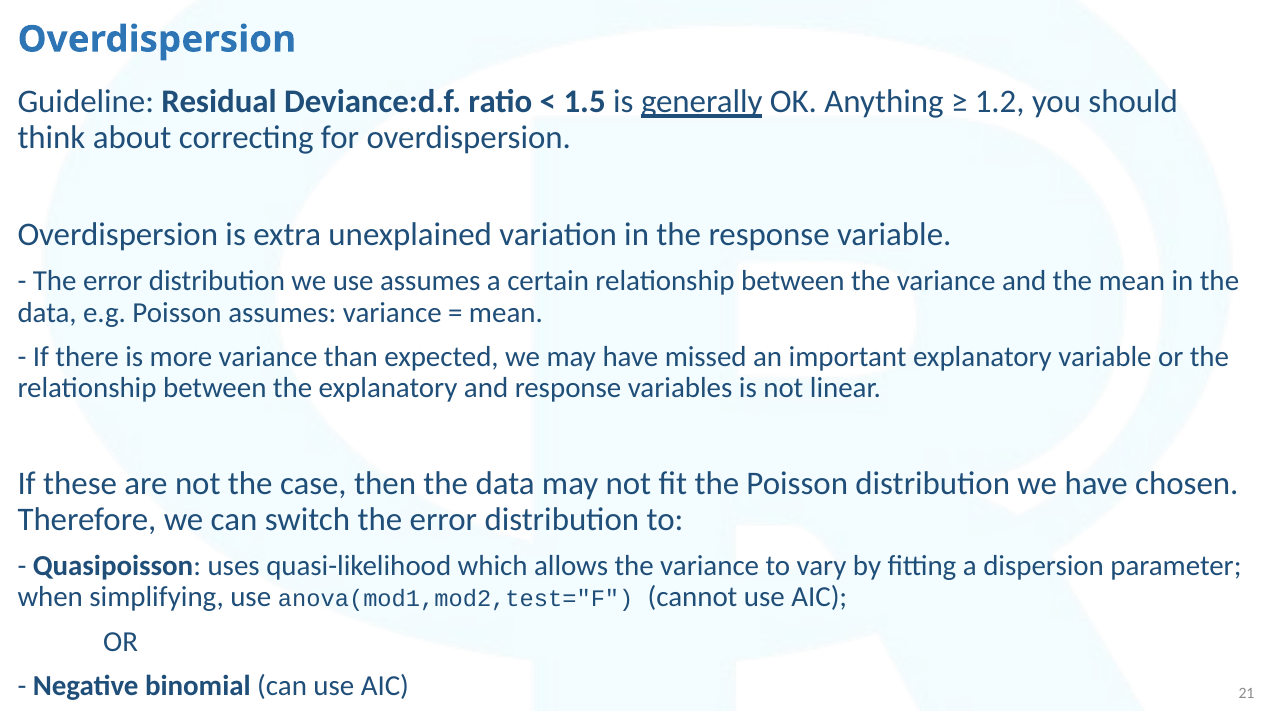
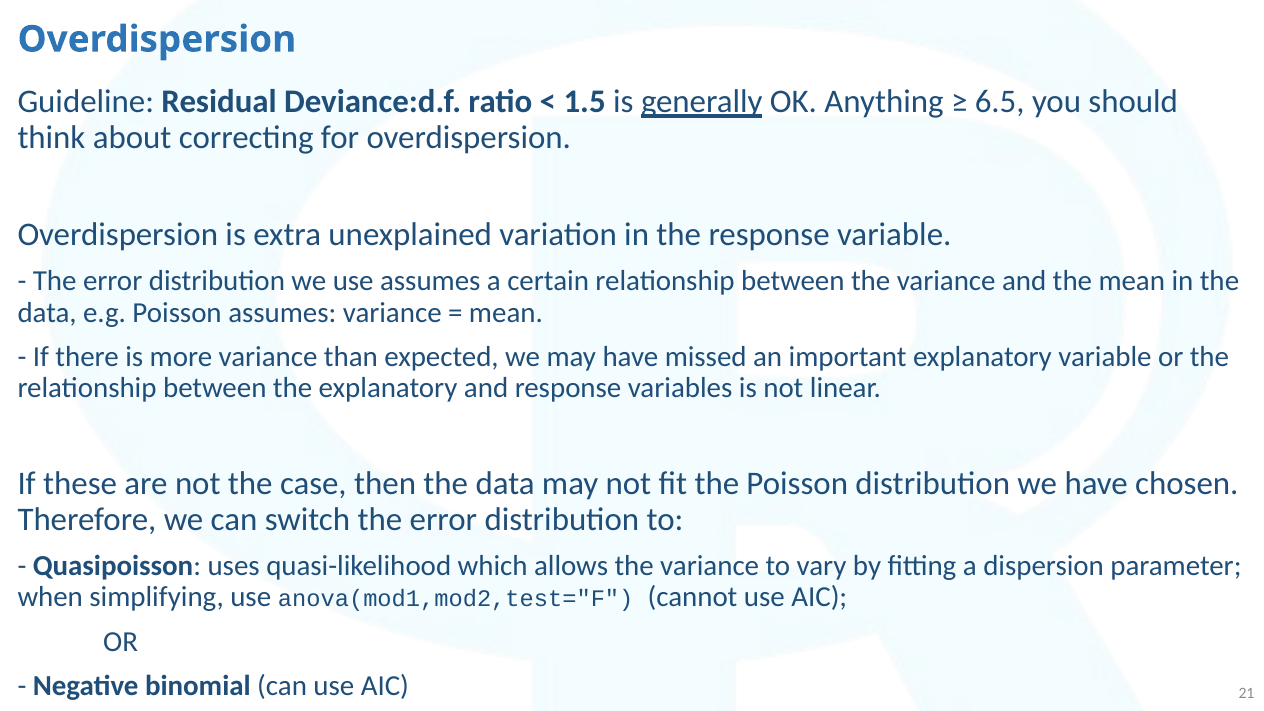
1.2: 1.2 -> 6.5 (1000, 102)
